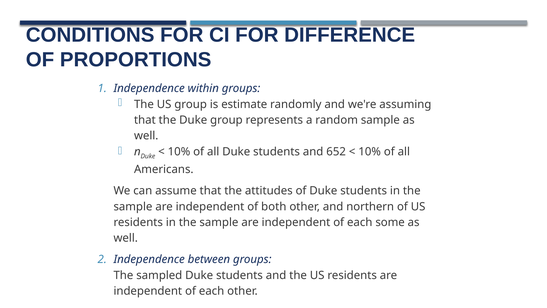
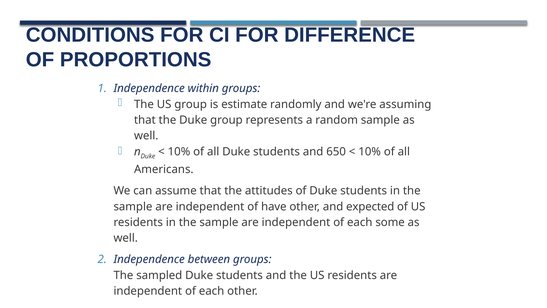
652: 652 -> 650 (336, 152)
both: both -> have (274, 206)
northern: northern -> expected (370, 206)
